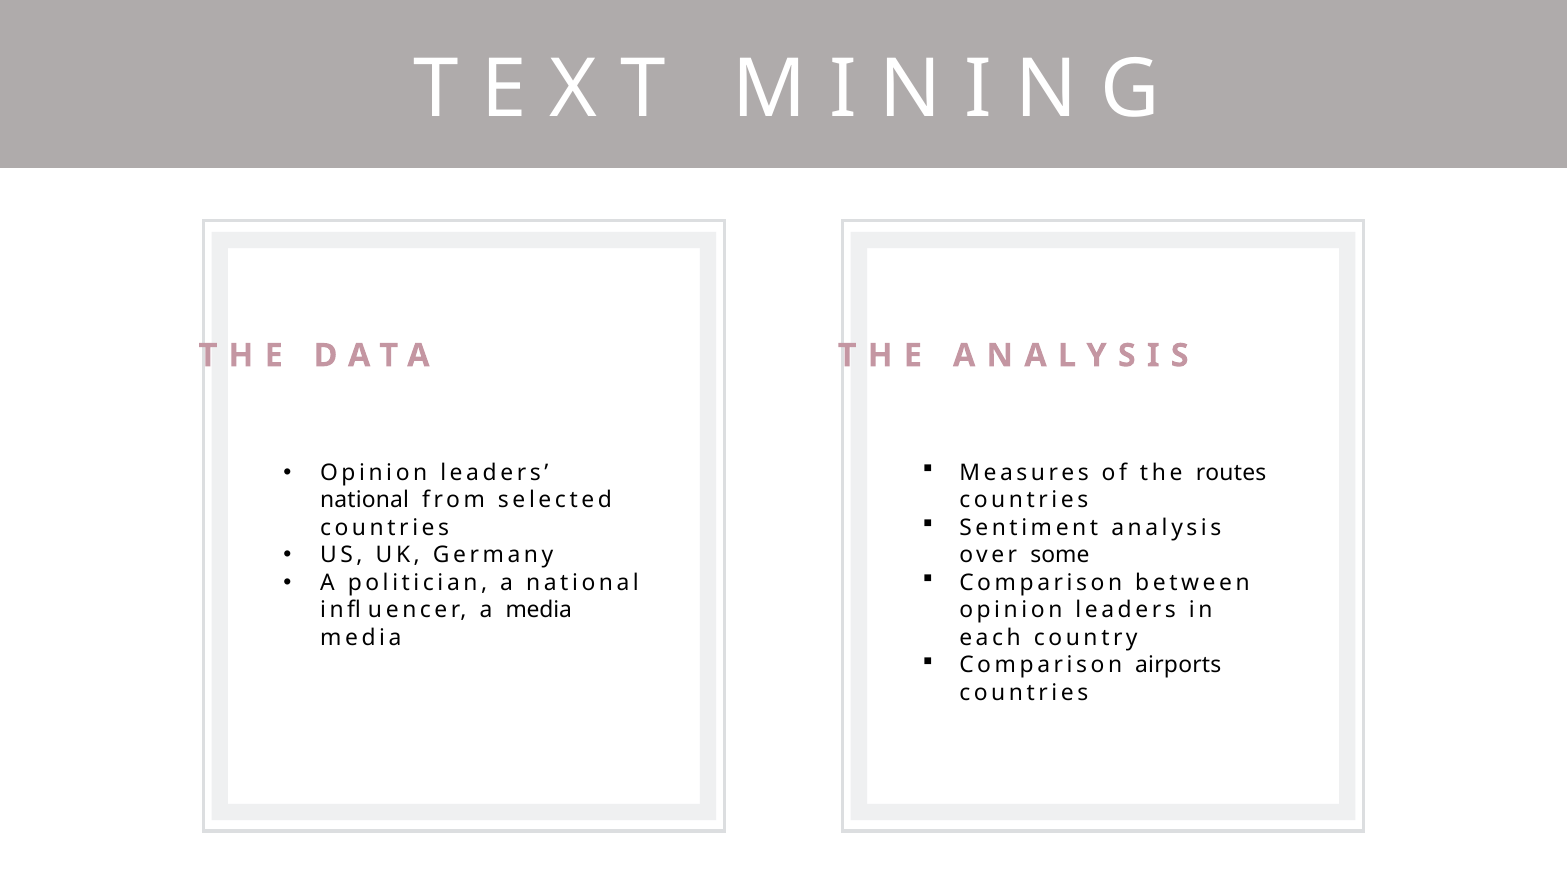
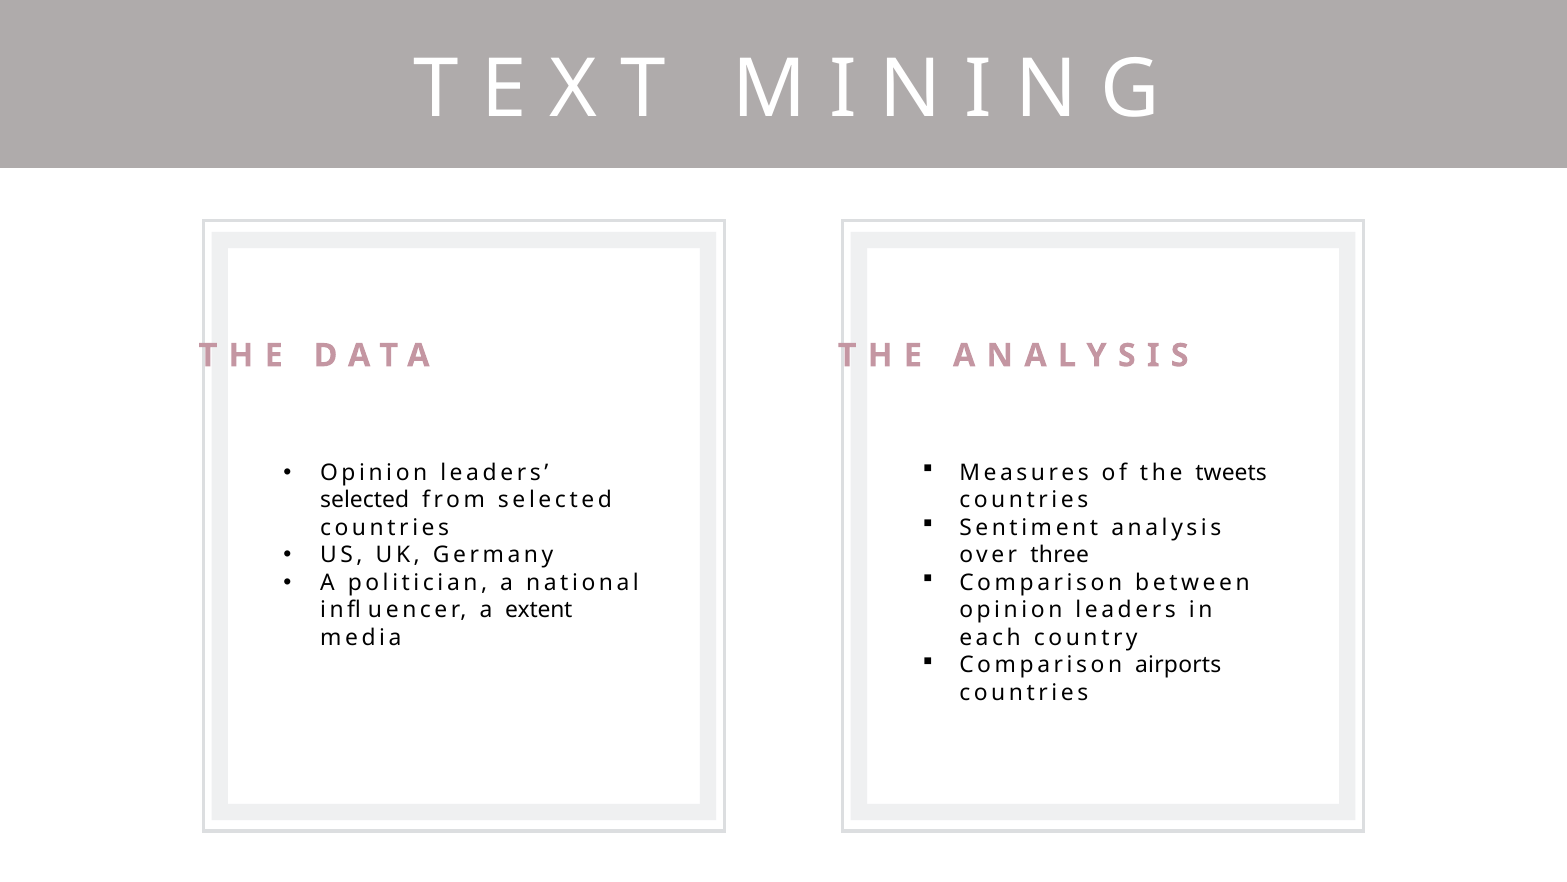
routes: routes -> tweets (1231, 472)
national: national -> selected (365, 500)
some: some -> three (1060, 555)
a media: media -> extent (539, 610)
